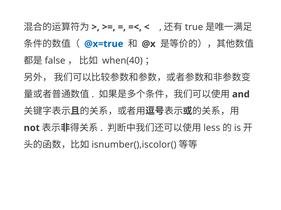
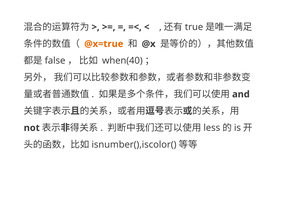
@x=true colour: blue -> orange (104, 44)
